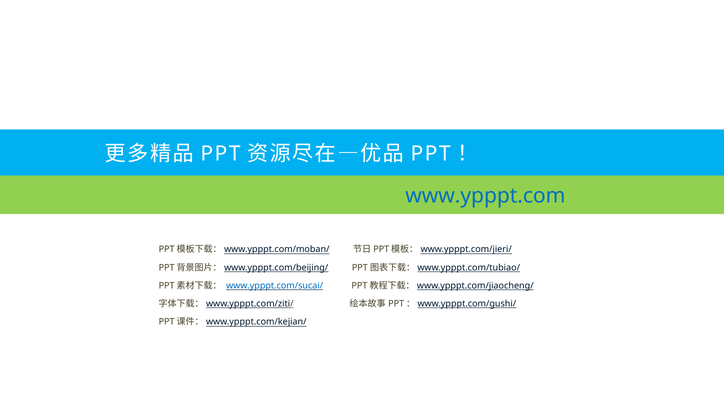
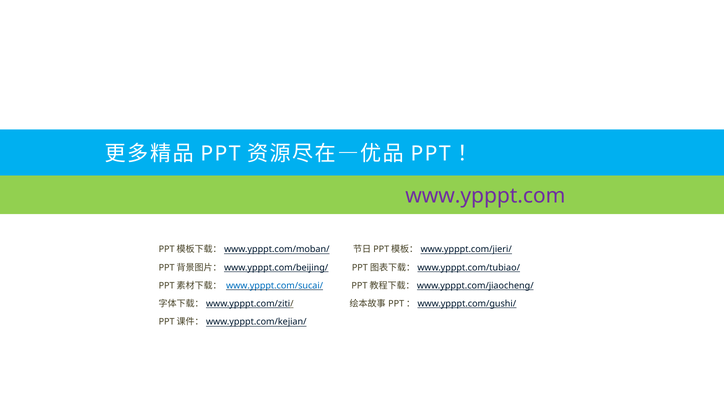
www.ypppt.com colour: blue -> purple (485, 196)
